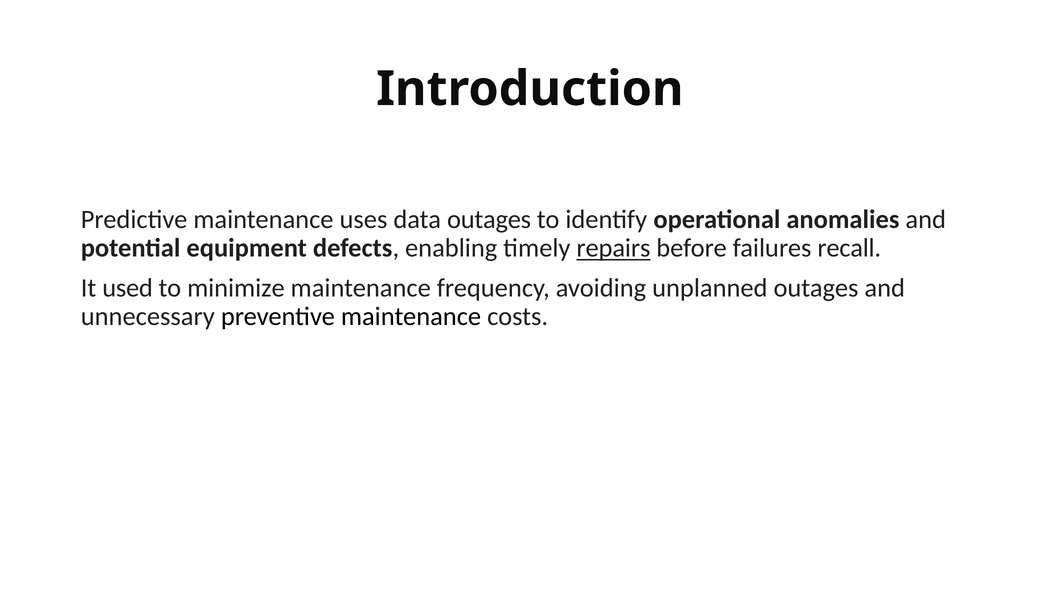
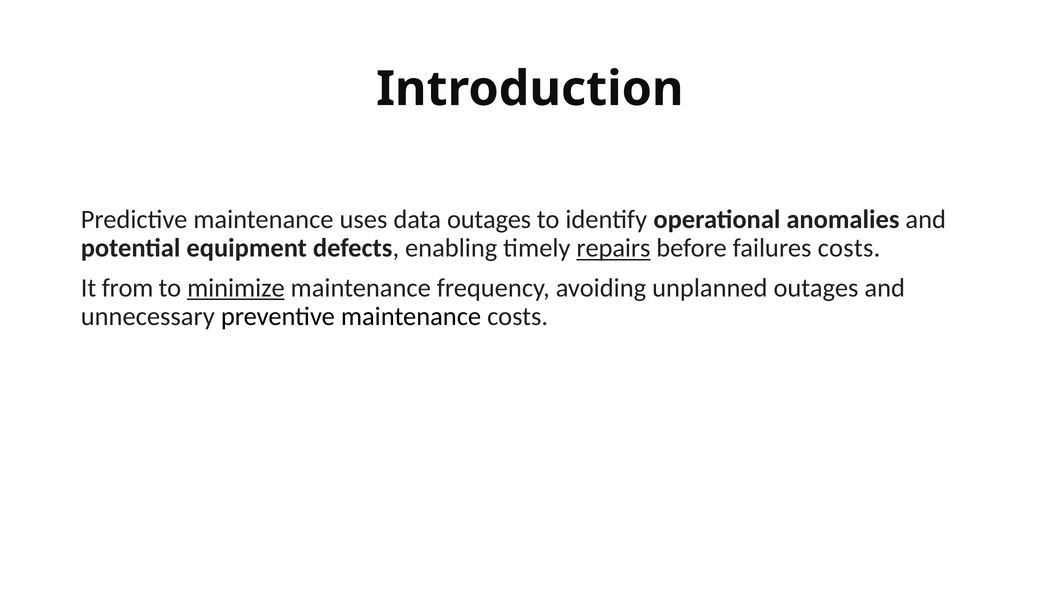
failures recall: recall -> costs (849, 248)
used: used -> from (128, 288)
minimize underline: none -> present (236, 288)
